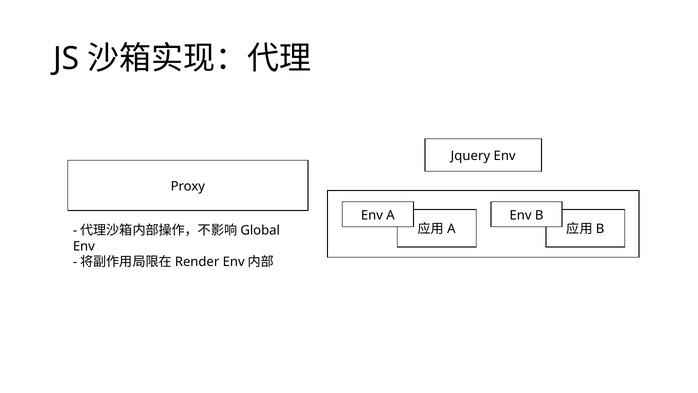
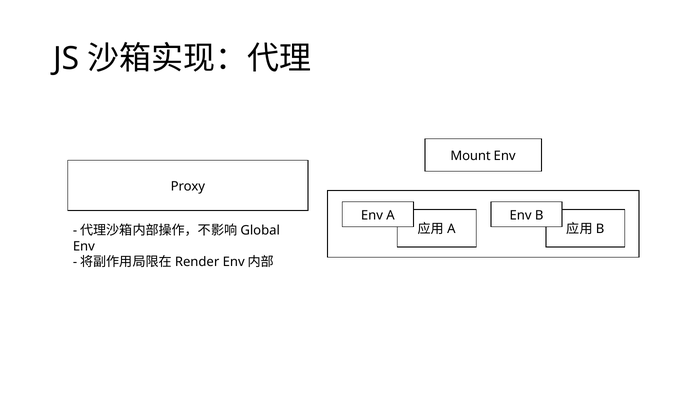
Jquery: Jquery -> Mount (471, 156)
